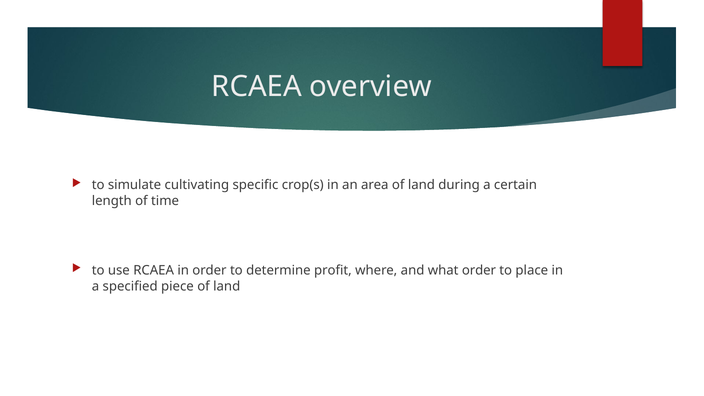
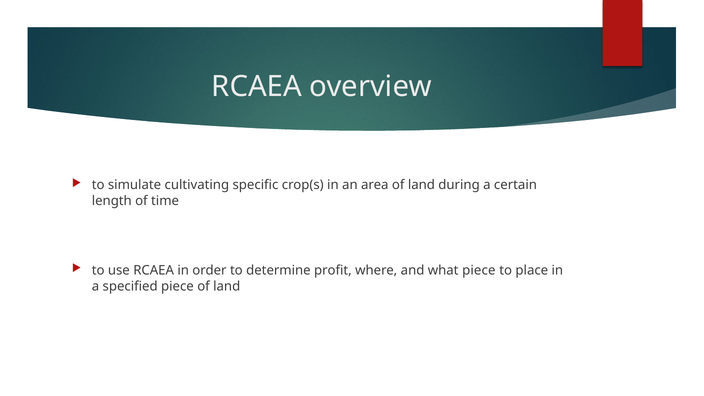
what order: order -> piece (479, 270)
